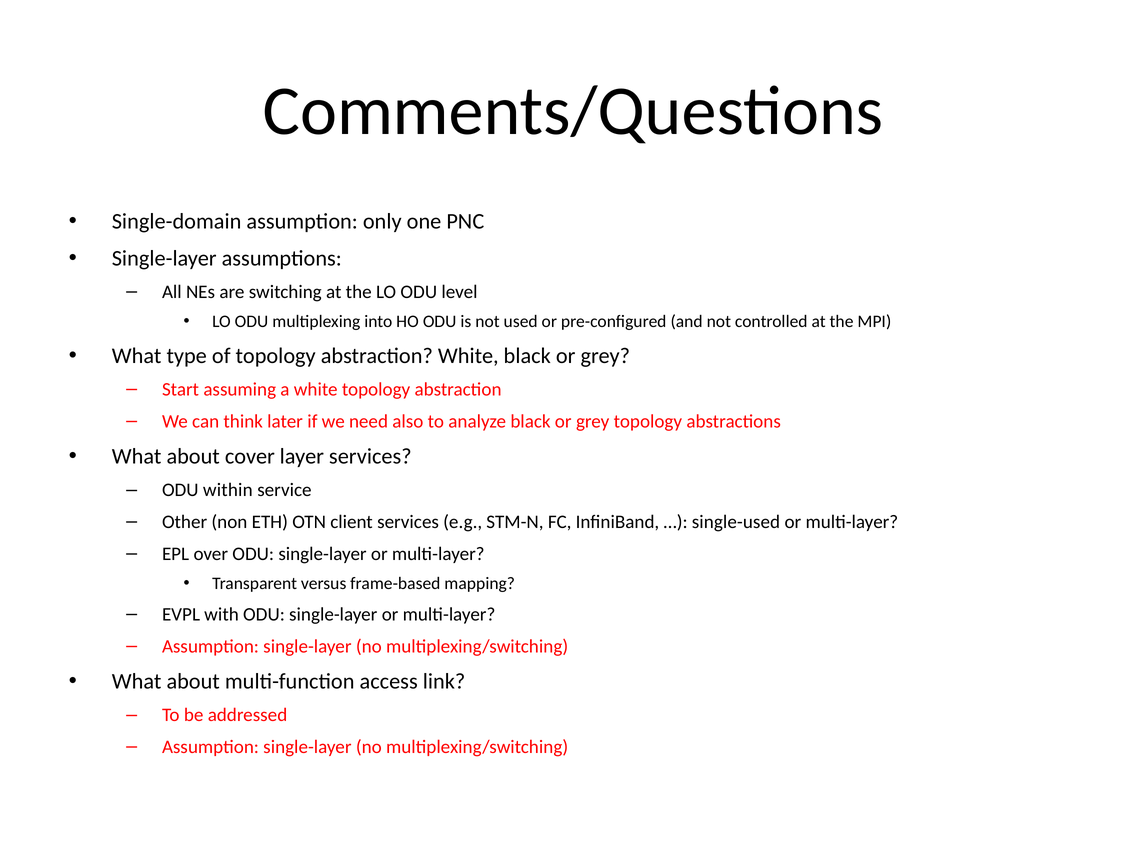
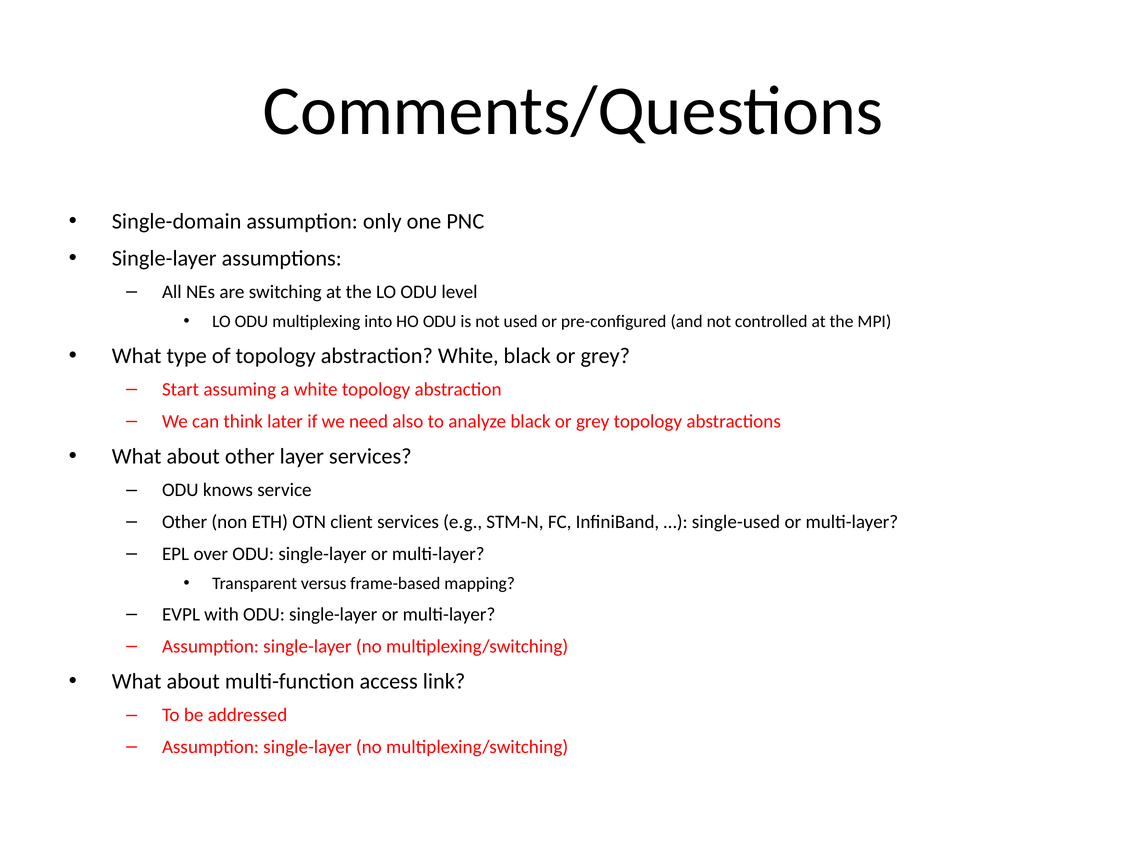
about cover: cover -> other (250, 457)
within: within -> knows (228, 490)
